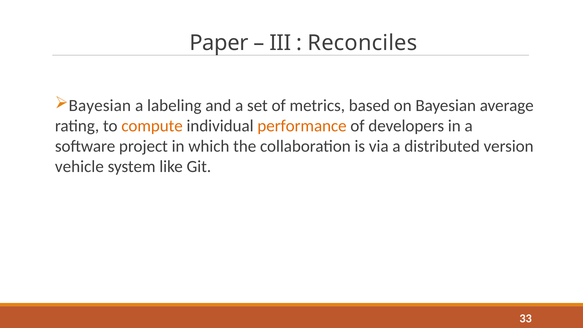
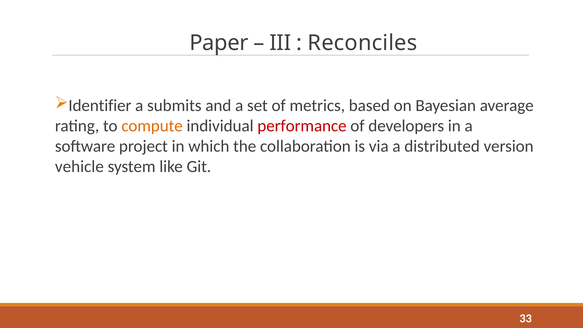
Bayesian: Bayesian -> Identifier (100, 106)
labeling: labeling -> submits (174, 106)
performance colour: orange -> red (302, 126)
